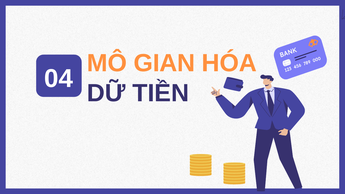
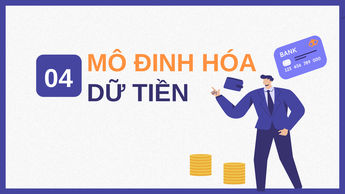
GIAN: GIAN -> ĐINH (164, 63)
